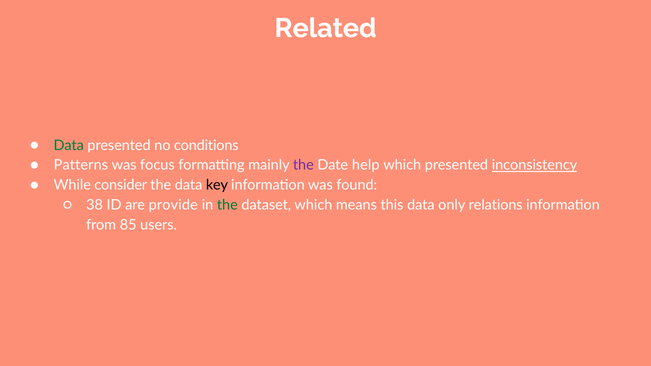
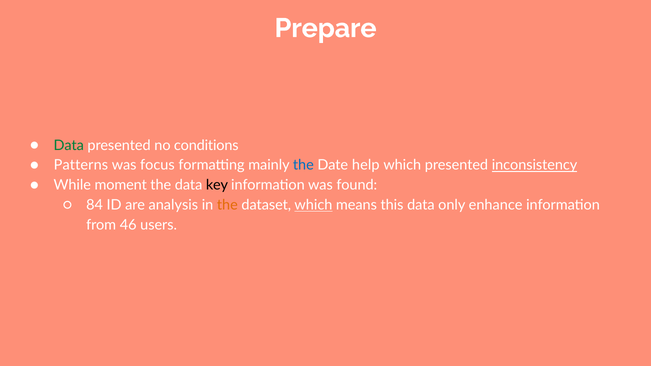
Related: Related -> Prepare (326, 28)
the colour: purple -> blue (303, 165)
consider: consider -> moment (121, 185)
38: 38 -> 84 (95, 205)
provide: provide -> analysis (173, 205)
the colour: green -> orange (227, 205)
which underline: none -> present (313, 205)
relations: relations -> enhance (496, 205)
85: 85 -> 46 (128, 225)
